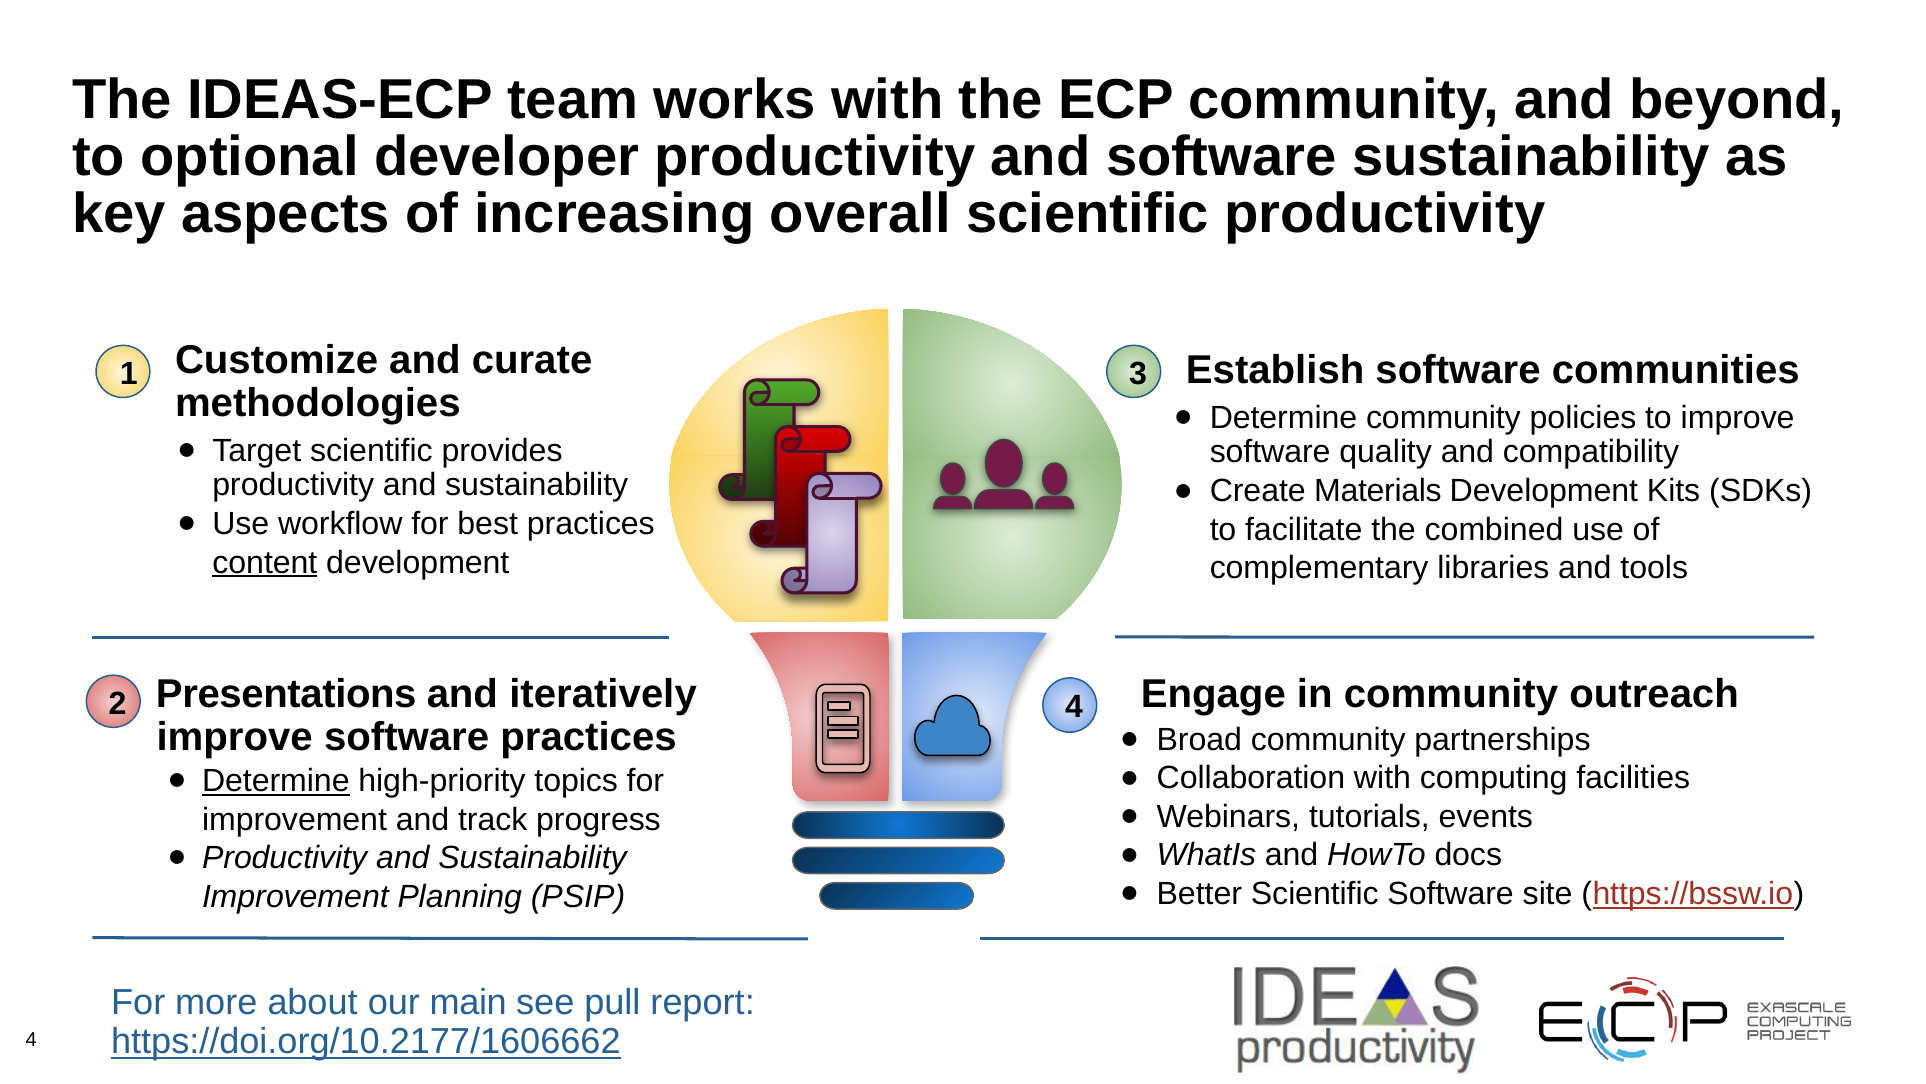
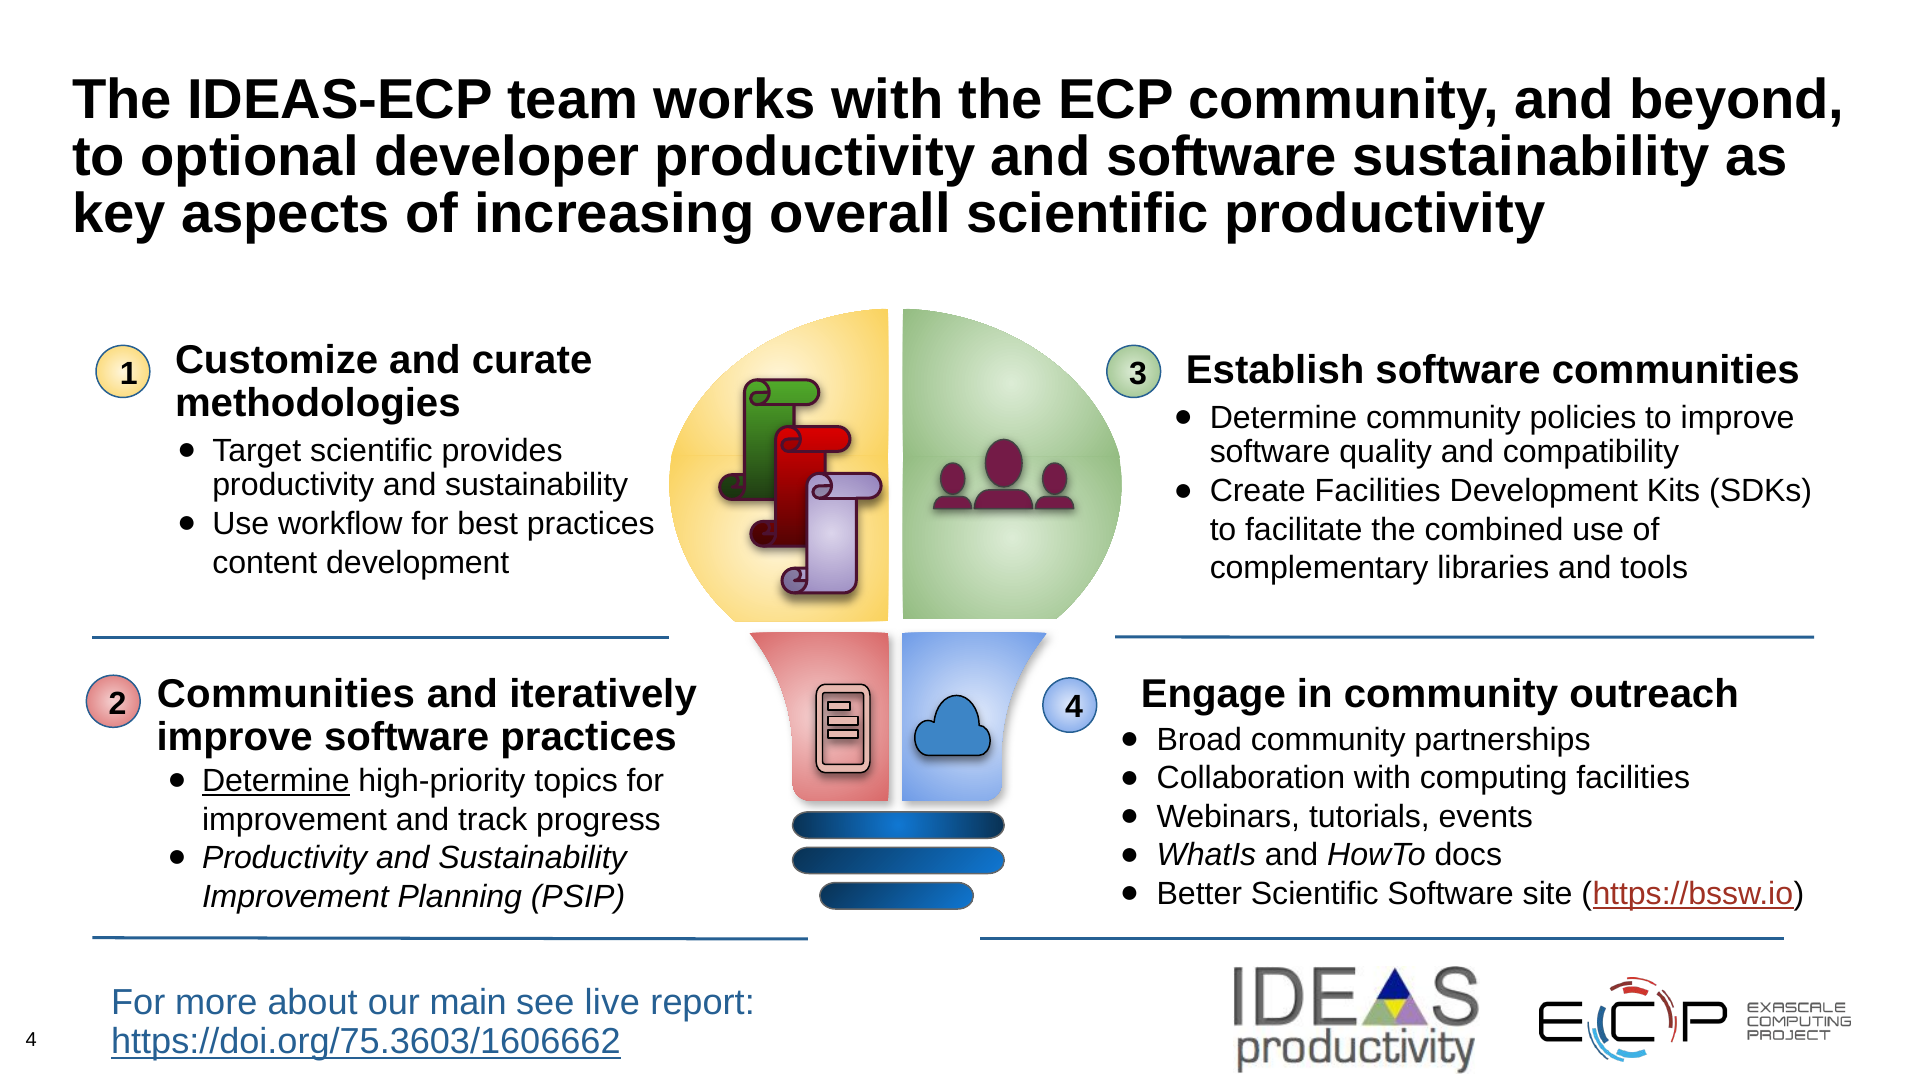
Create Materials: Materials -> Facilities (1378, 491)
content underline: present -> none (265, 562)
Presentations: Presentations -> Communities (286, 694)
pull: pull -> live (612, 1002)
https://doi.org/10.2177/1606662: https://doi.org/10.2177/1606662 -> https://doi.org/75.3603/1606662 (366, 1041)
